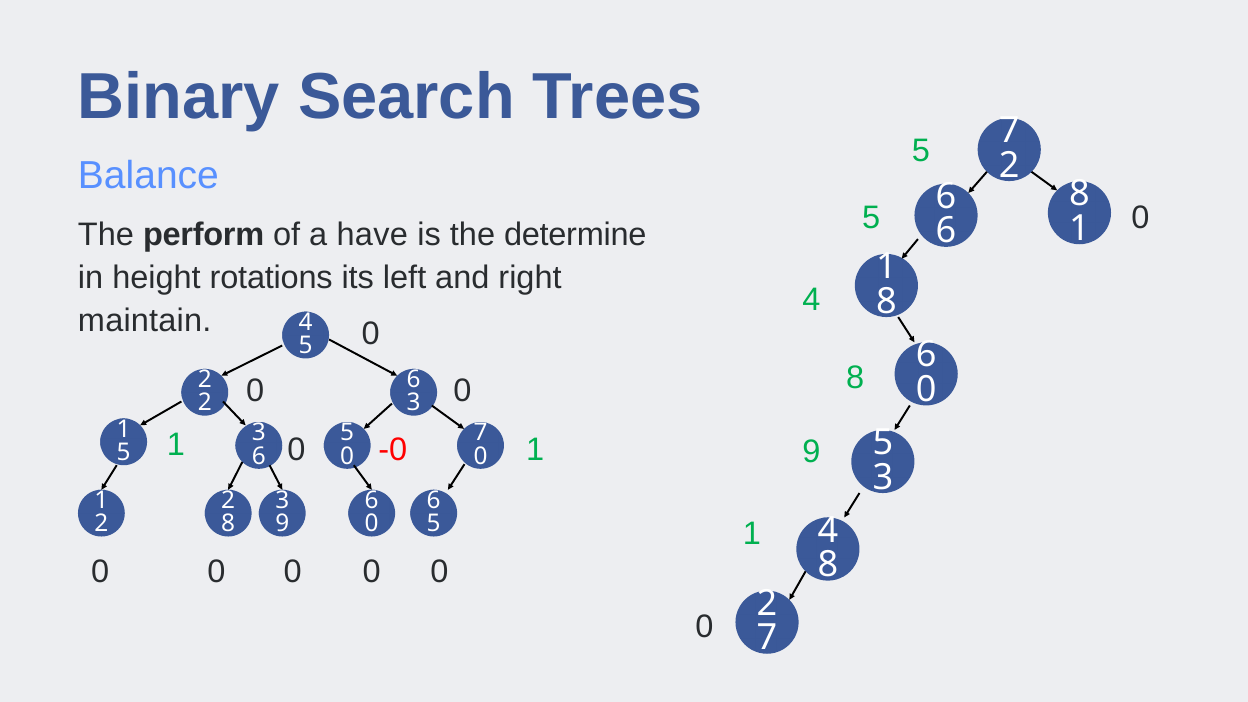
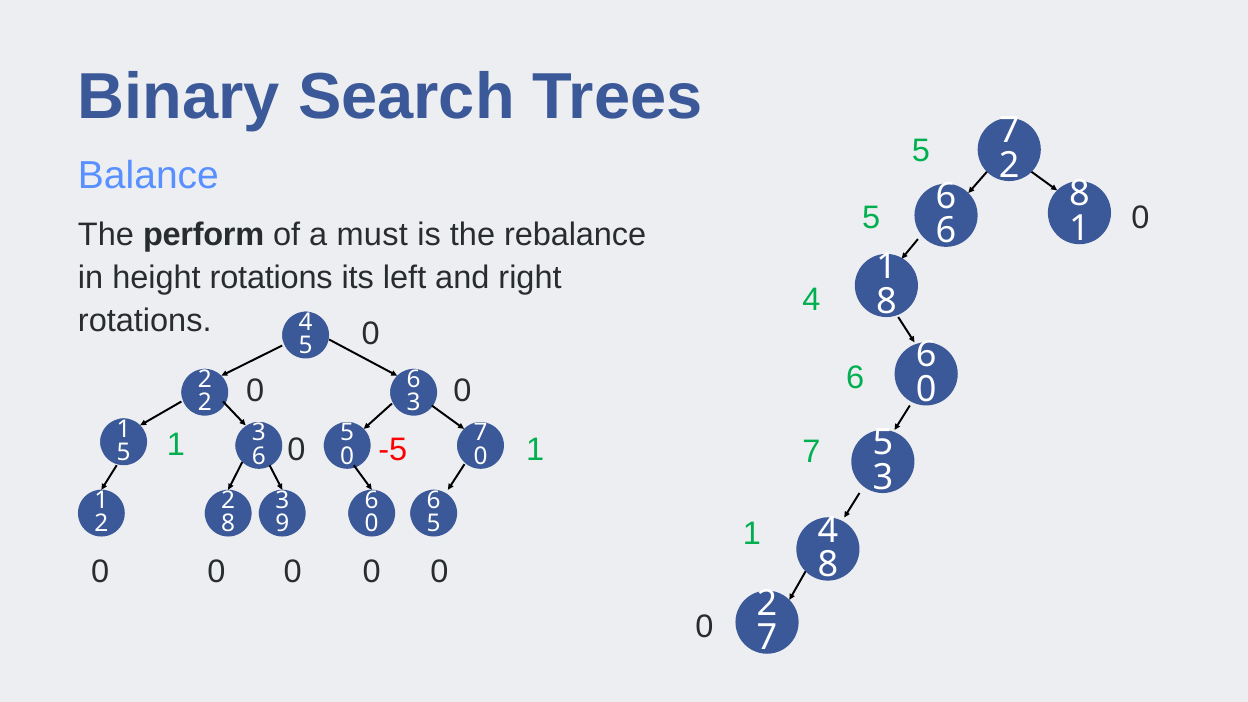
have: have -> must (372, 235)
determine: determine -> rebalance (575, 235)
maintain: maintain -> rotations (145, 320)
8: 8 -> 6 (855, 378)
1 9: 9 -> 7 (811, 452)
-0: -0 -> -5 (393, 450)
